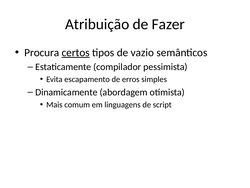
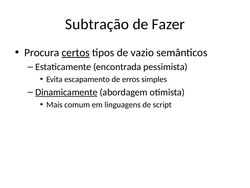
Atribuição: Atribuição -> Subtração (97, 24)
compilador: compilador -> encontrada (117, 67)
Dinamicamente underline: none -> present (66, 92)
